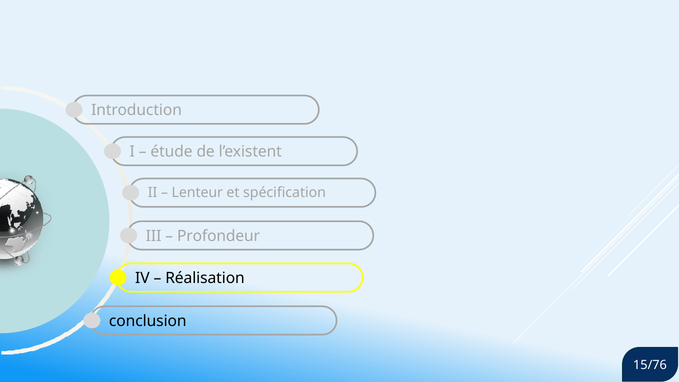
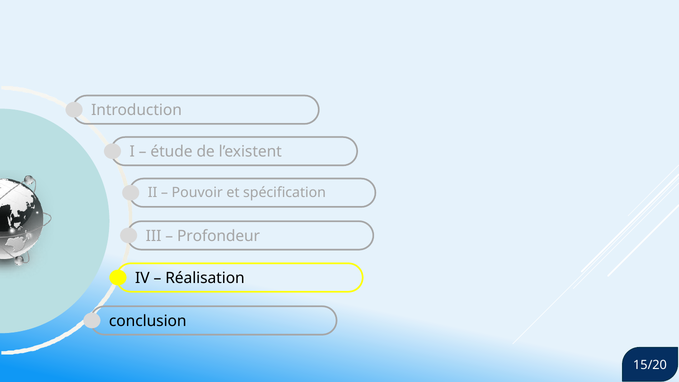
Lenteur: Lenteur -> Pouvoir (197, 192)
15/76: 15/76 -> 15/20 (650, 365)
